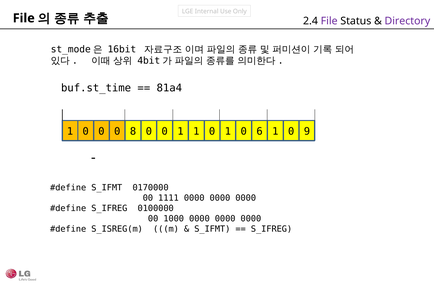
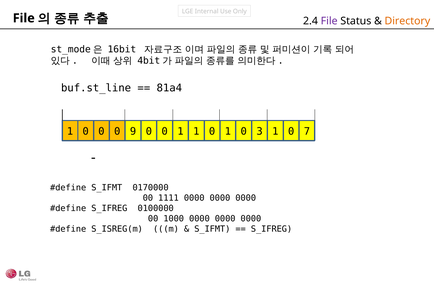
Directory colour: purple -> orange (407, 21)
buf.st_time: buf.st_time -> buf.st_line (96, 88)
8: 8 -> 9 (133, 131)
6: 6 -> 3 (260, 131)
9: 9 -> 7 (307, 131)
